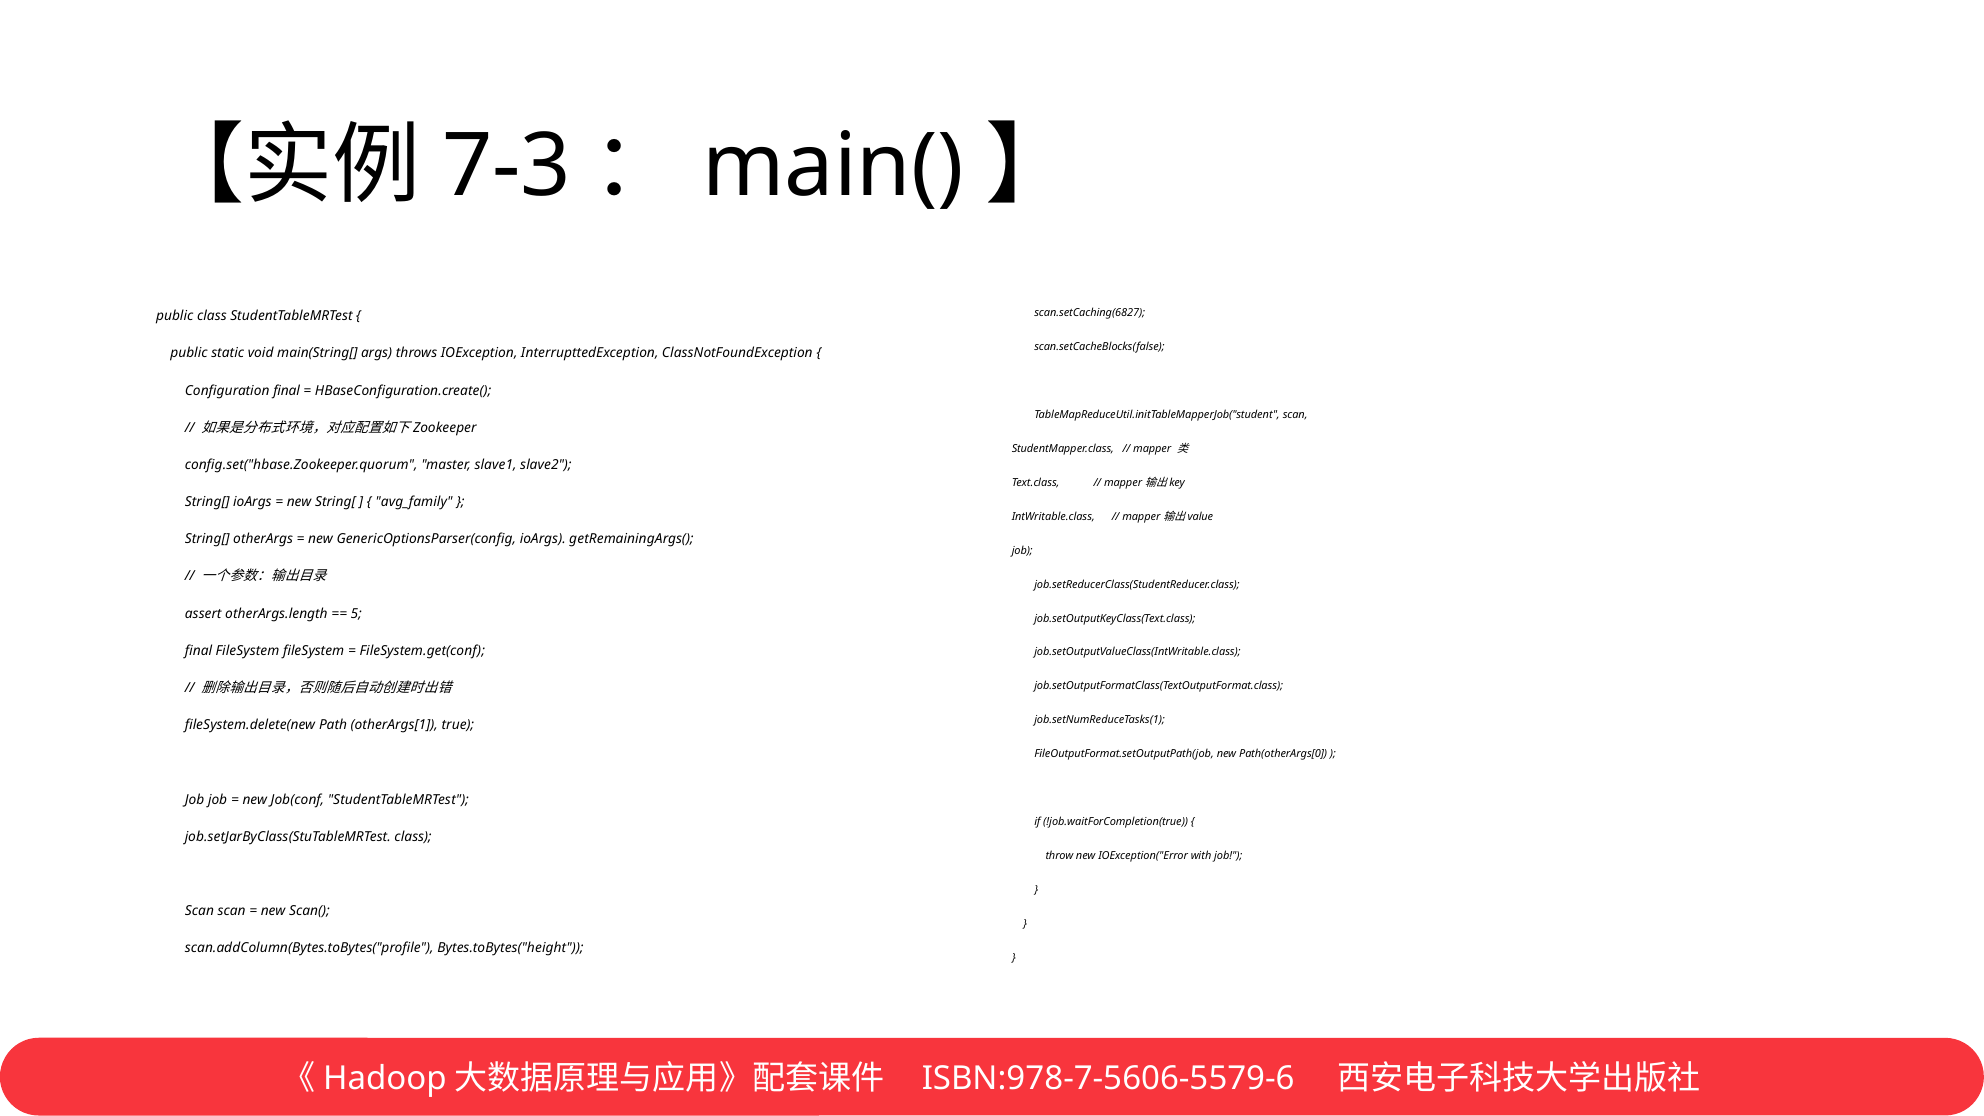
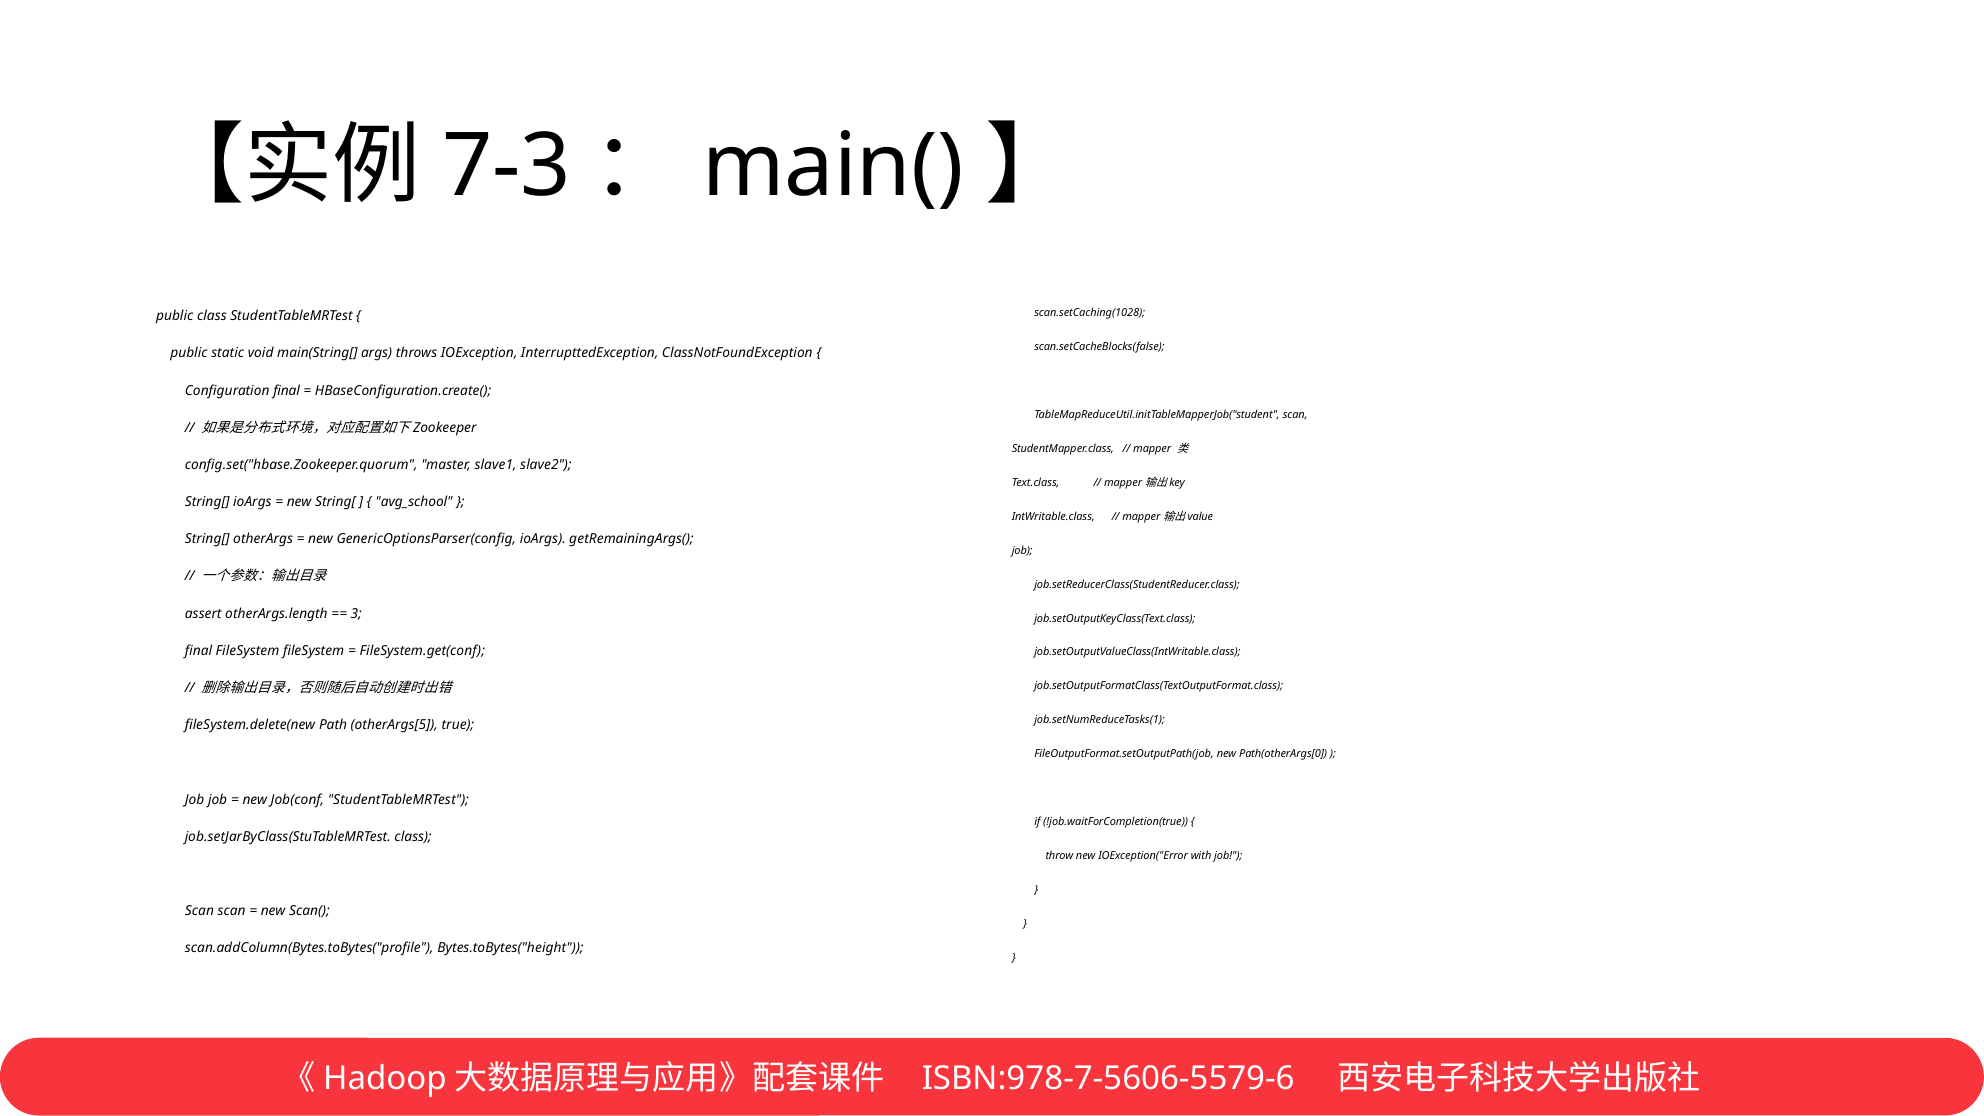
scan.setCaching(6827: scan.setCaching(6827 -> scan.setCaching(1028 (1090, 313)
avg_family: avg_family -> avg_school (414, 502)
5: 5 -> 3 (356, 614)
otherArgs[1: otherArgs[1 -> otherArgs[5 (394, 725)
